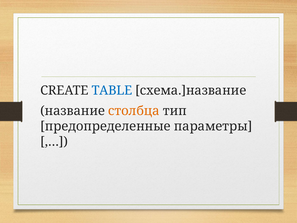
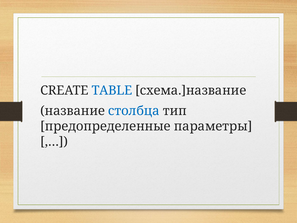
столбца colour: orange -> blue (134, 111)
